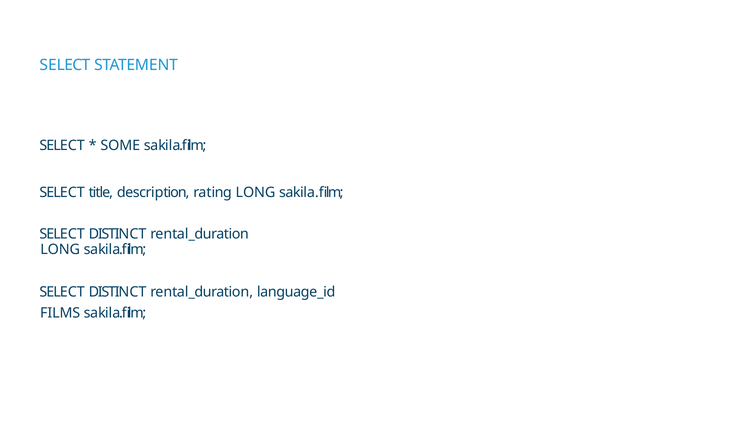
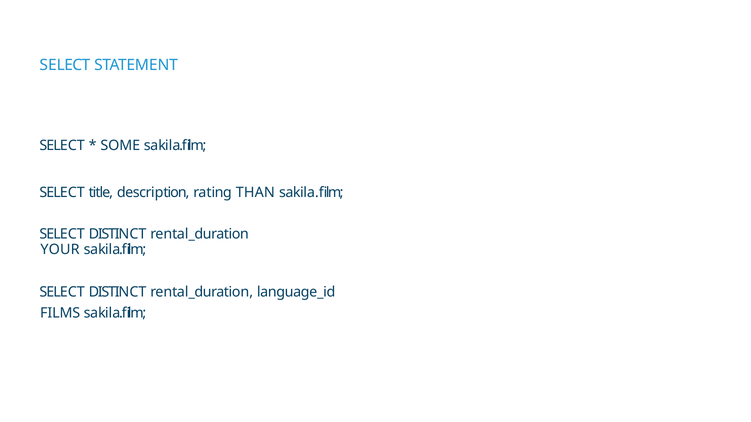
rating LONG: LONG -> THAN (255, 193)
LONG: LONG -> YOUR (60, 250)
